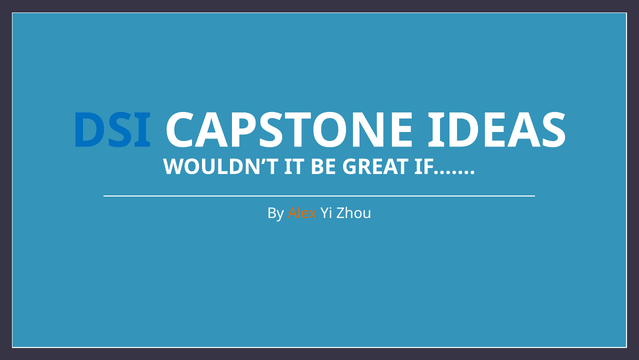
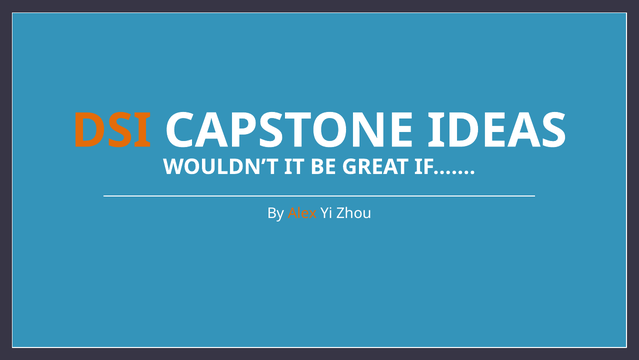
DSI colour: blue -> orange (112, 131)
